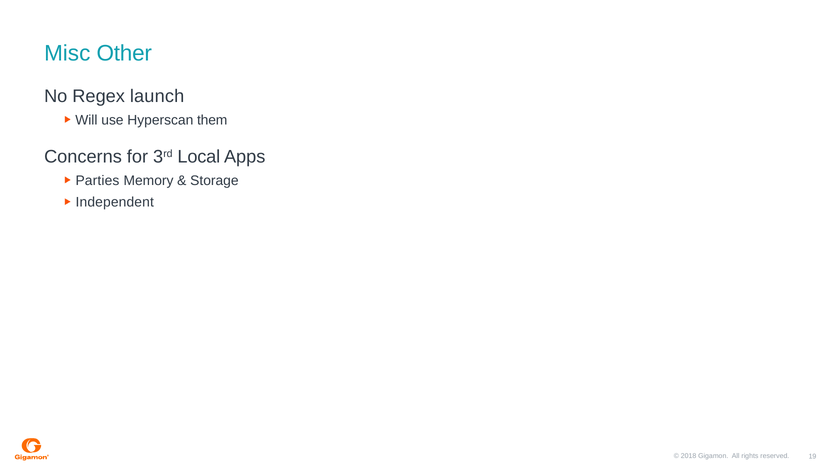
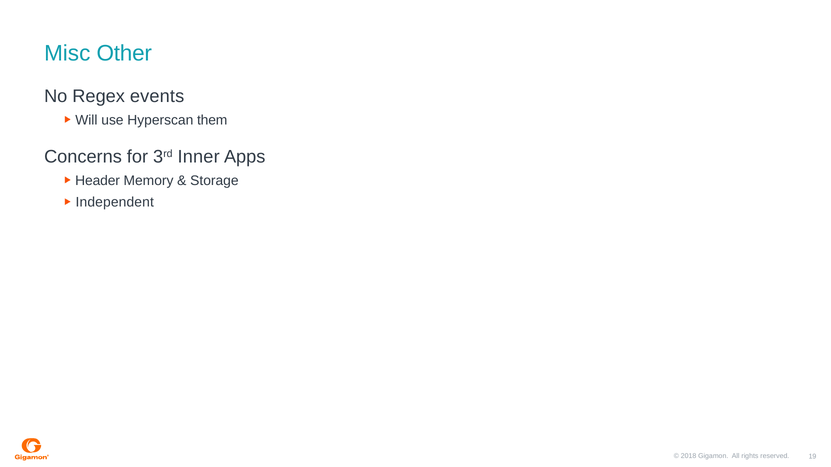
launch: launch -> events (157, 96)
Local: Local -> Inner (199, 157)
Parties: Parties -> Header (98, 181)
